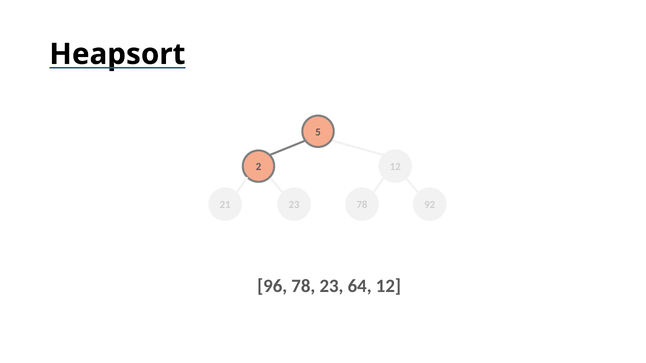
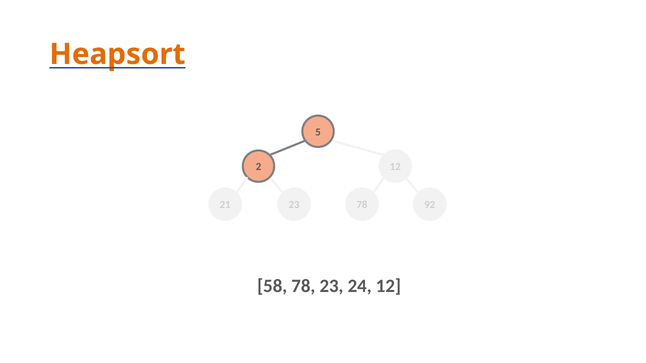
Heapsort colour: black -> orange (117, 54)
96: 96 -> 58 (272, 287)
64: 64 -> 24 (360, 287)
